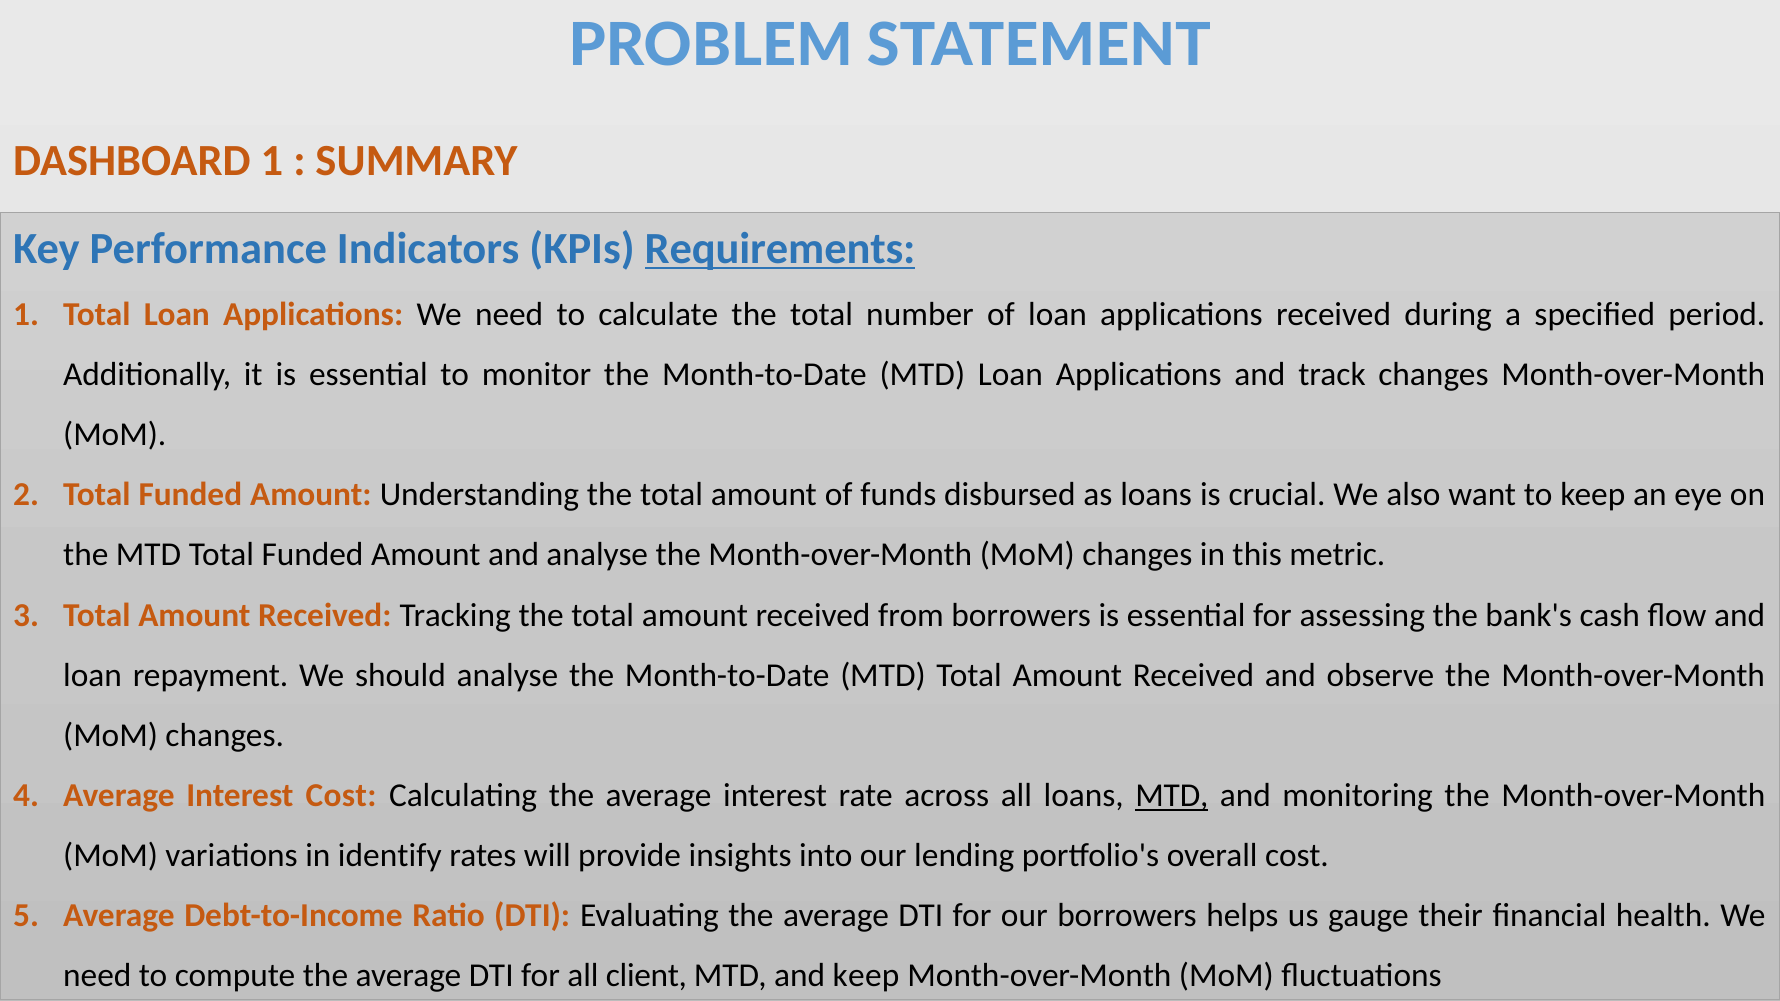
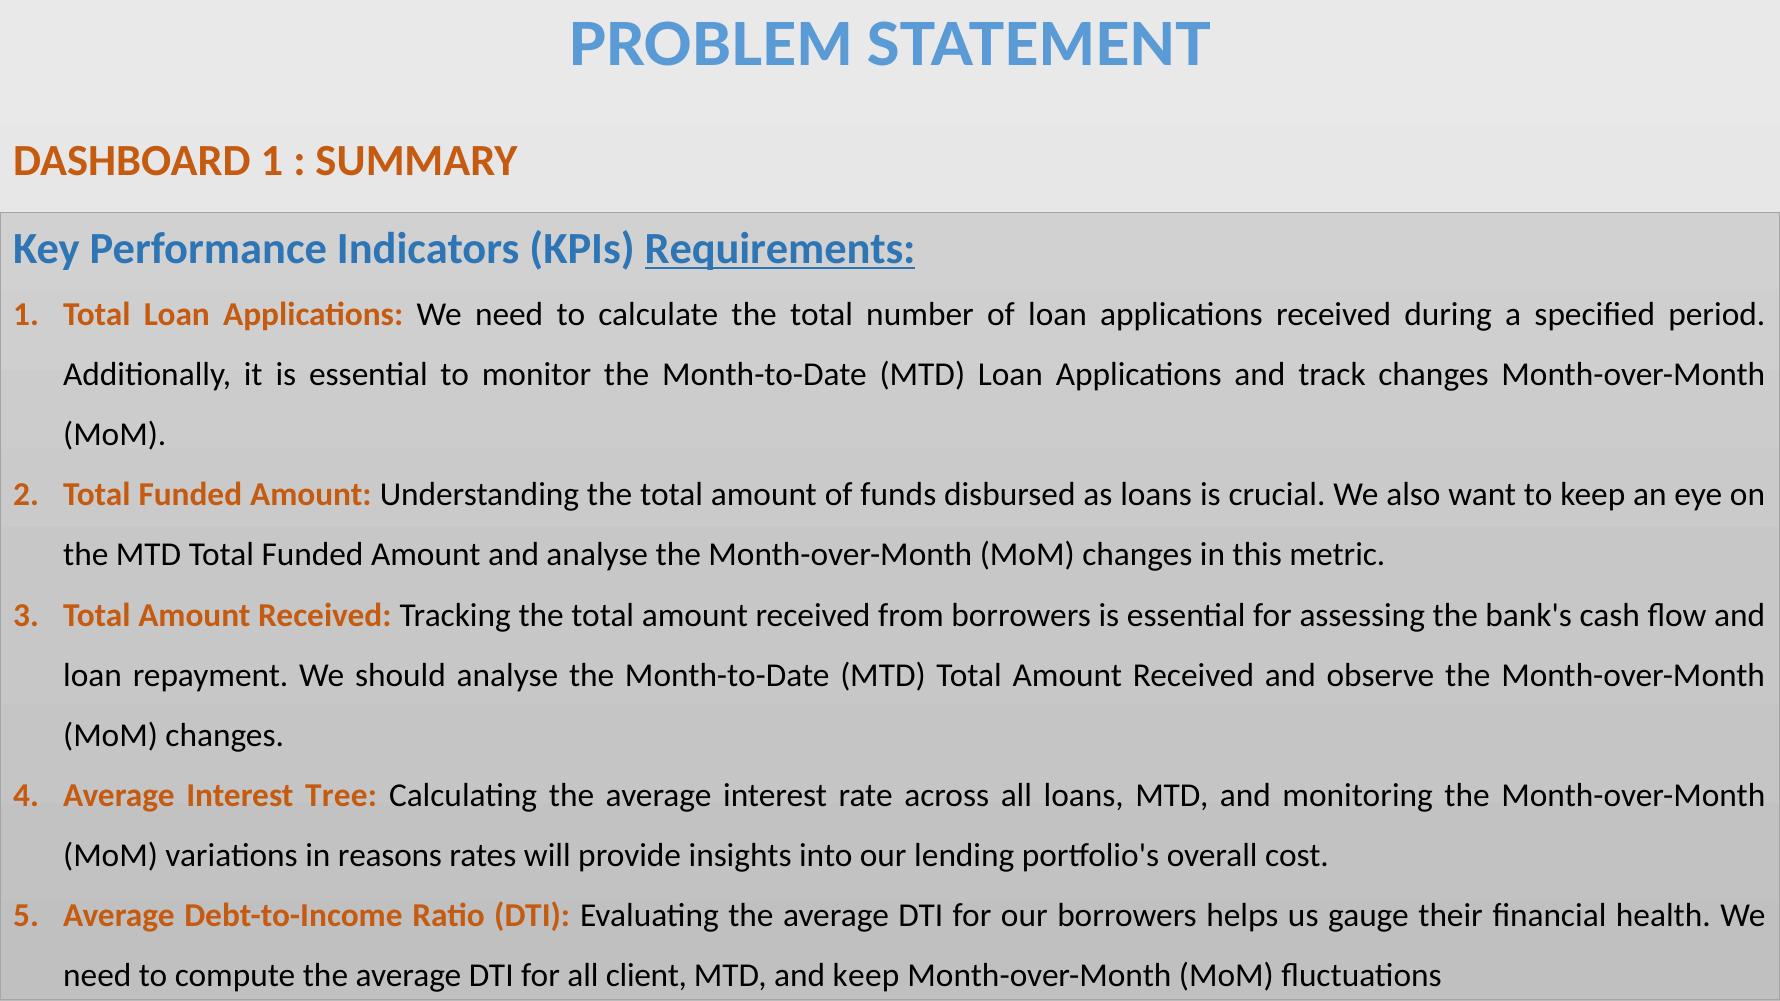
Interest Cost: Cost -> Tree (341, 795)
MTD underline: present -> none (1172, 795)
identify: identify -> reasons (390, 855)
